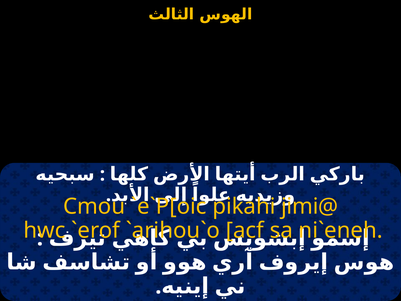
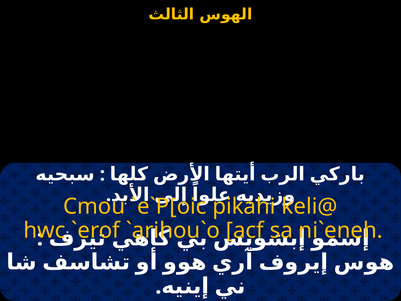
jimi@: jimi@ -> keli@ (310, 206)
